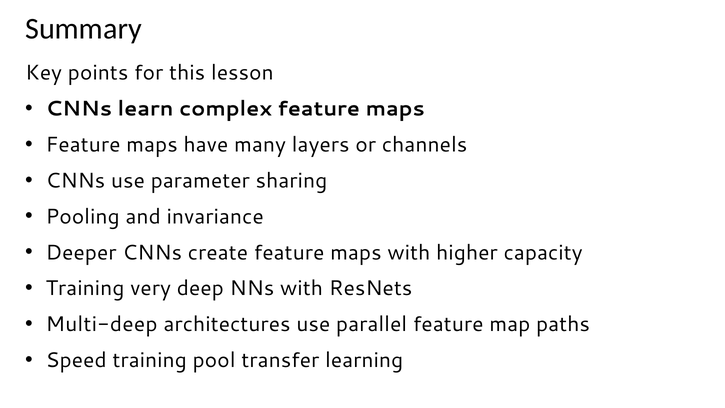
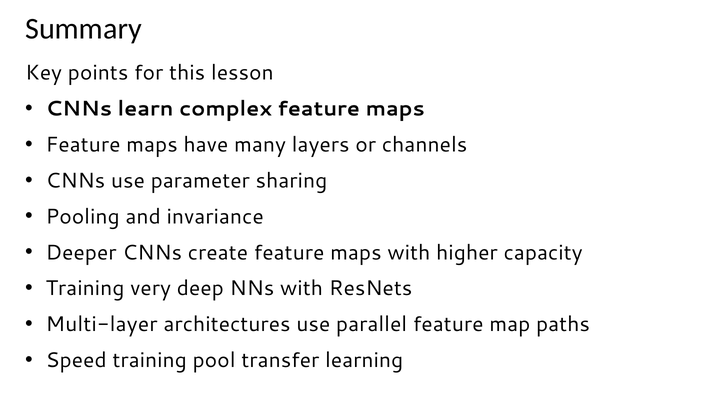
Multi-deep: Multi-deep -> Multi-layer (102, 324)
